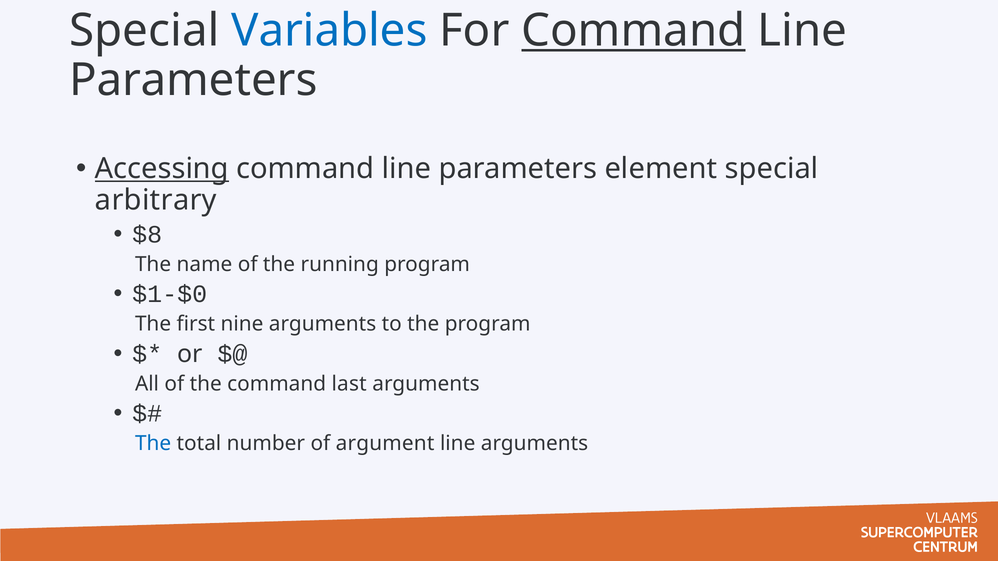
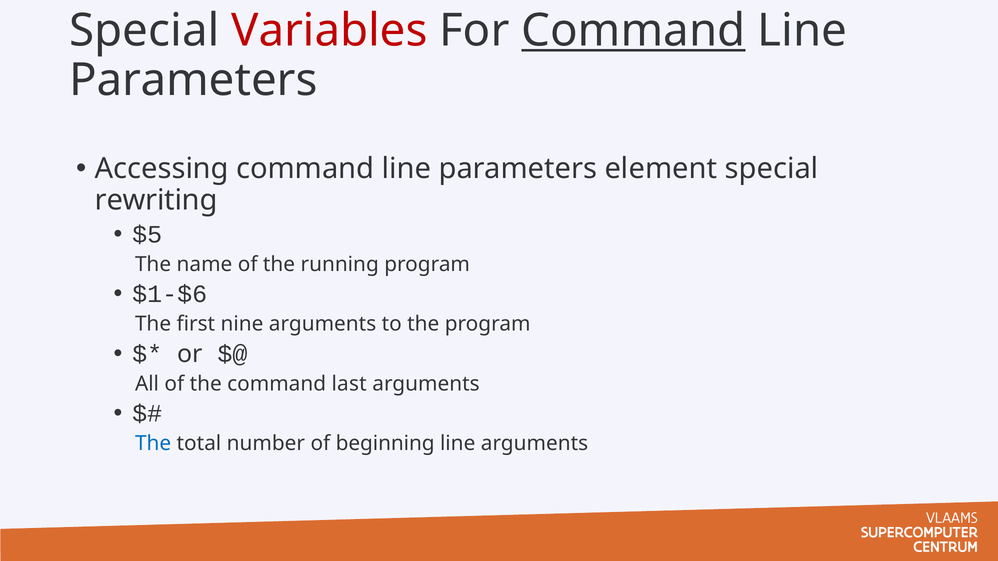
Variables colour: blue -> red (329, 31)
Accessing underline: present -> none (162, 169)
arbitrary: arbitrary -> rewriting (156, 200)
$8: $8 -> $5 (147, 235)
$1-$0: $1-$0 -> $1-$6 (170, 294)
argument: argument -> beginning (385, 444)
